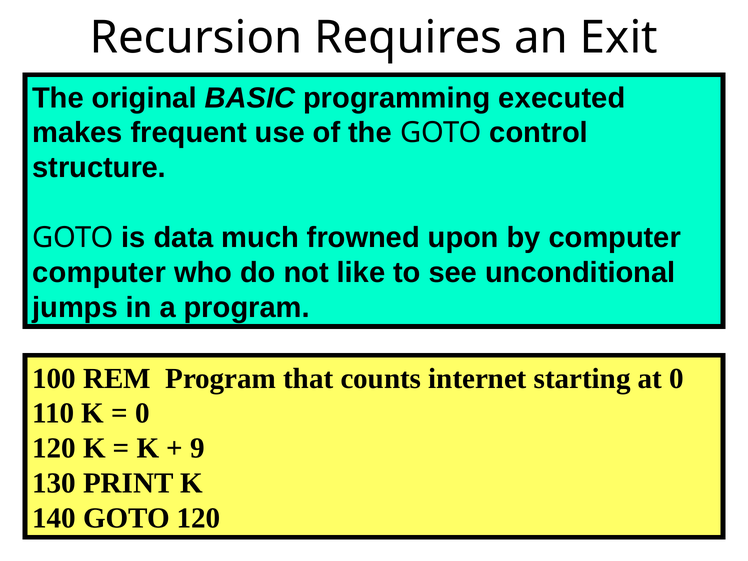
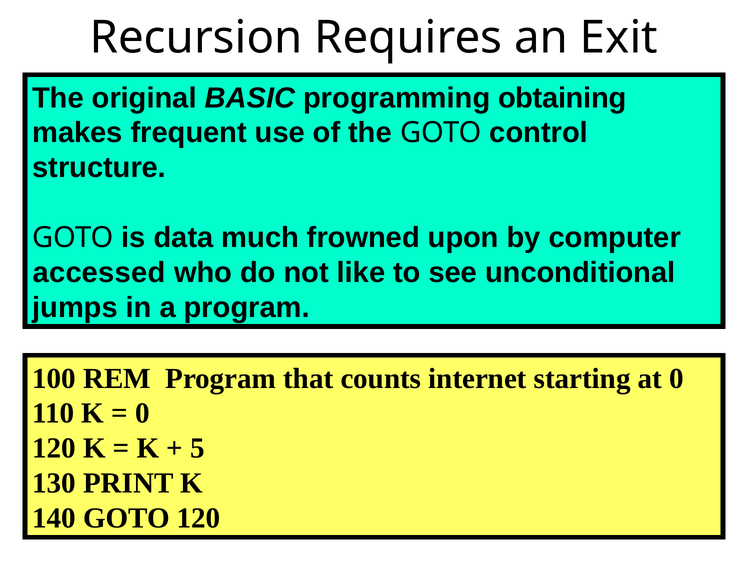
executed: executed -> obtaining (562, 98)
computer: computer -> accessed (99, 273)
9: 9 -> 5 (198, 448)
